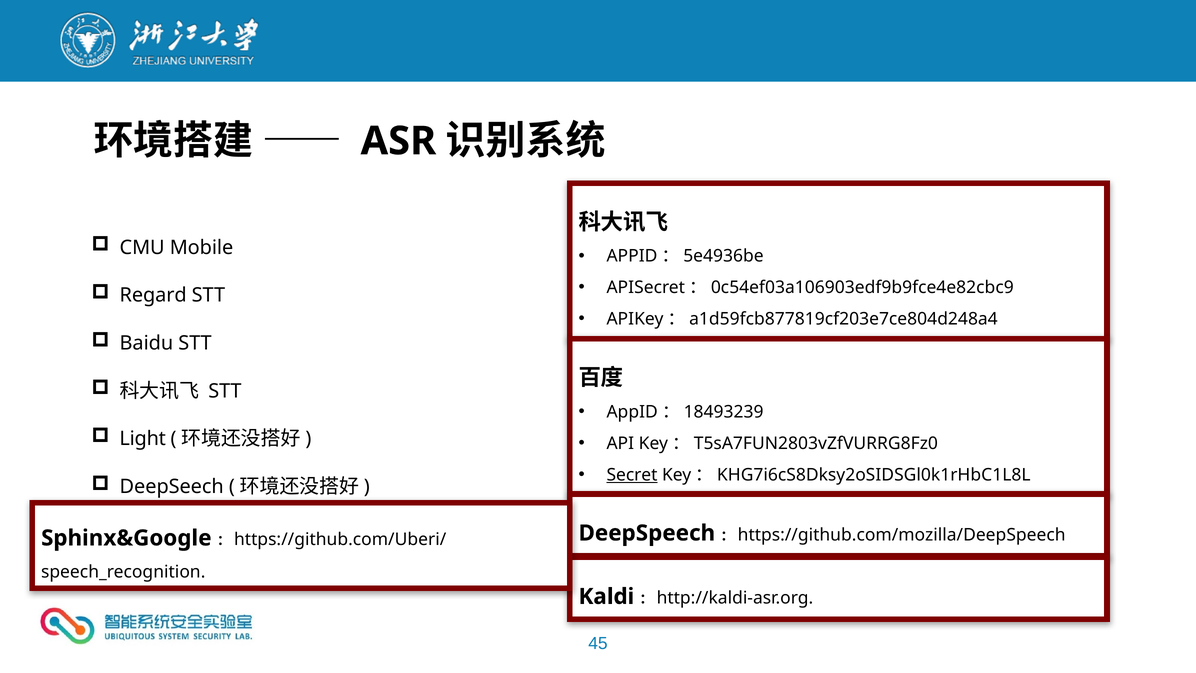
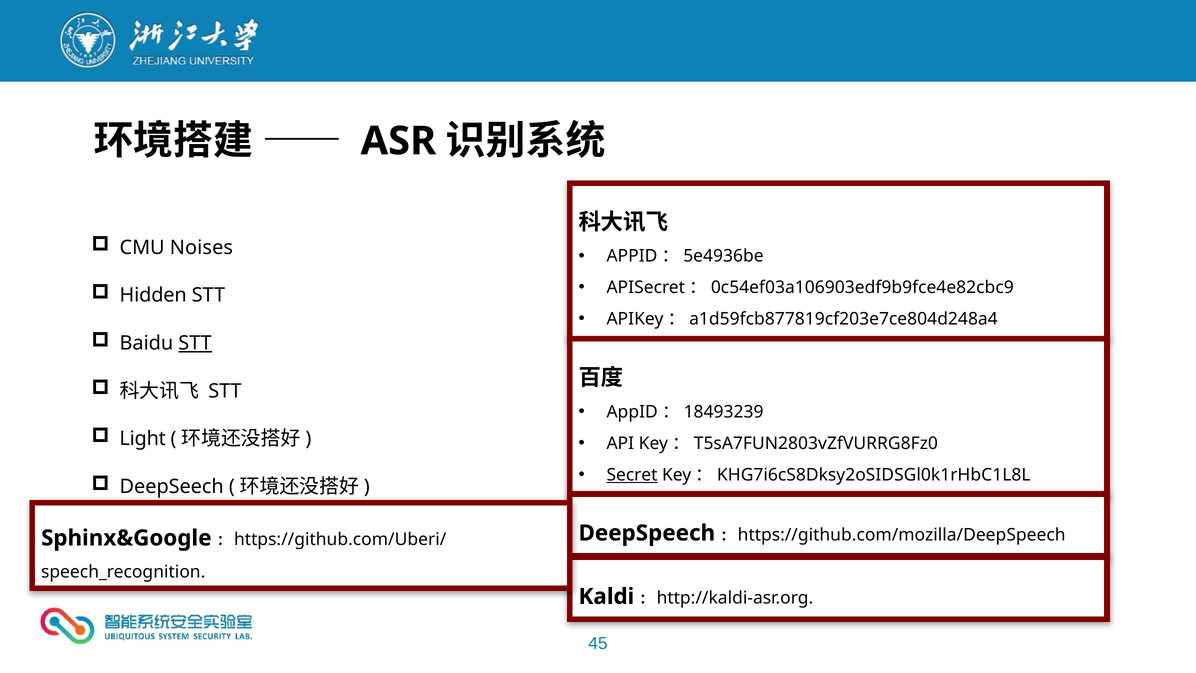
Mobile: Mobile -> Noises (201, 247)
Regard: Regard -> Hidden (153, 295)
STT underline: none -> present (195, 343)
